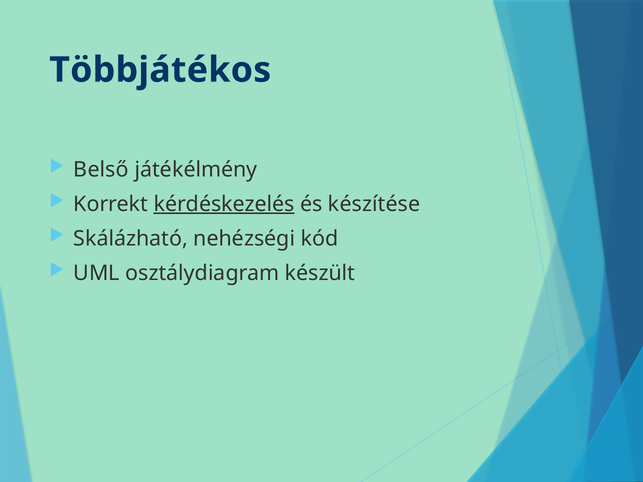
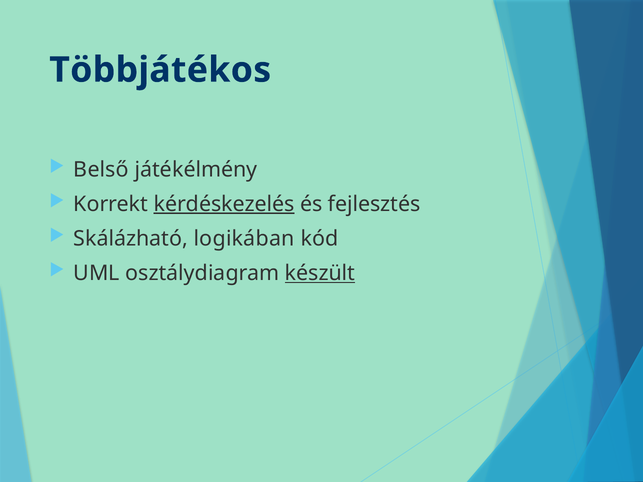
készítése: készítése -> fejlesztés (374, 204)
nehézségi: nehézségi -> logikában (244, 239)
készült underline: none -> present (320, 273)
